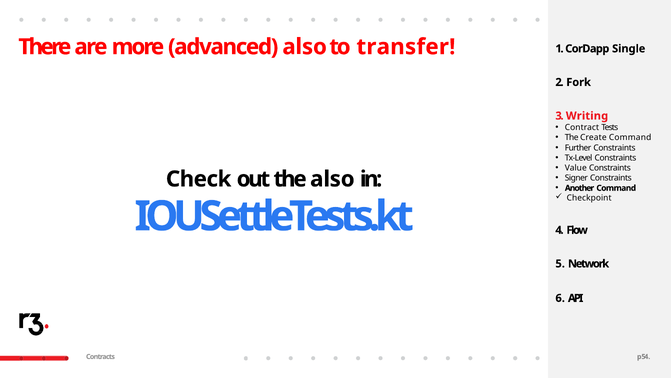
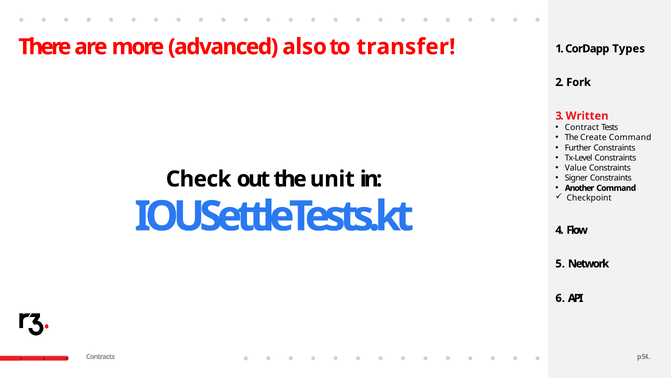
Single: Single -> Types (629, 49)
Writing: Writing -> Written (587, 116)
the also: also -> unit (332, 179)
